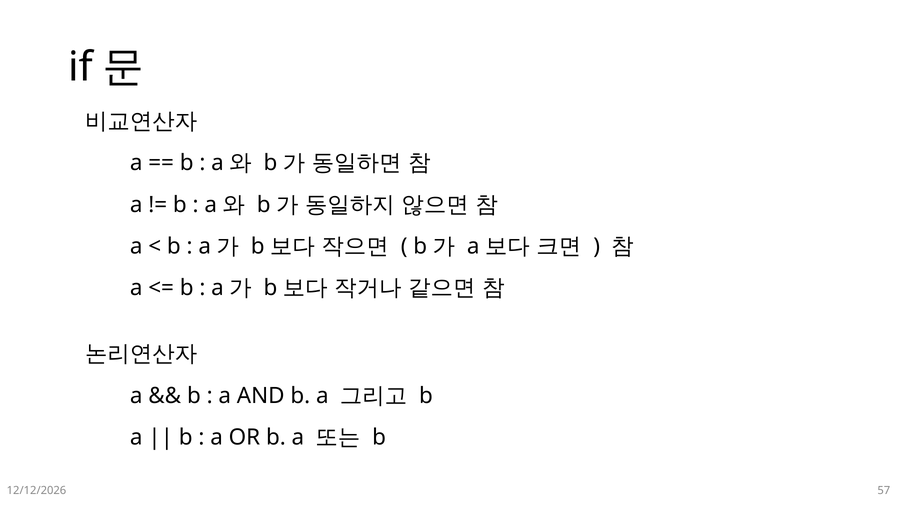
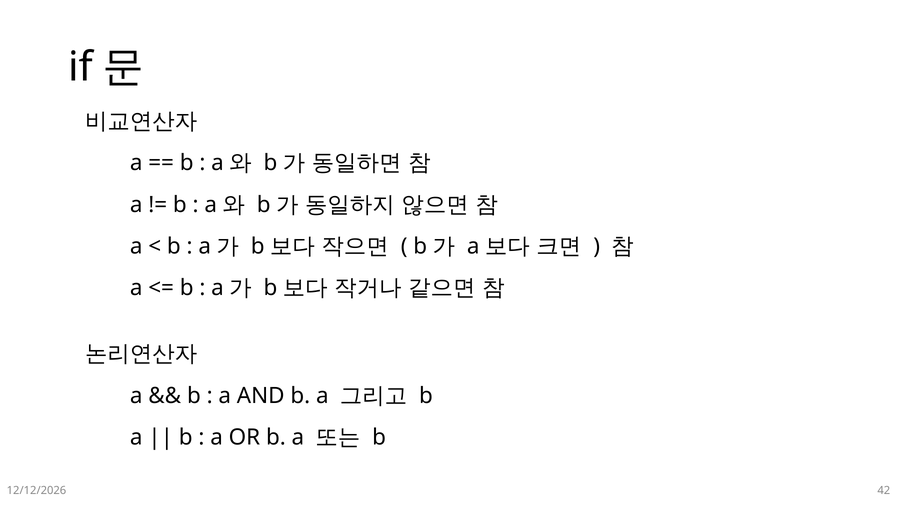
57: 57 -> 42 (884, 490)
